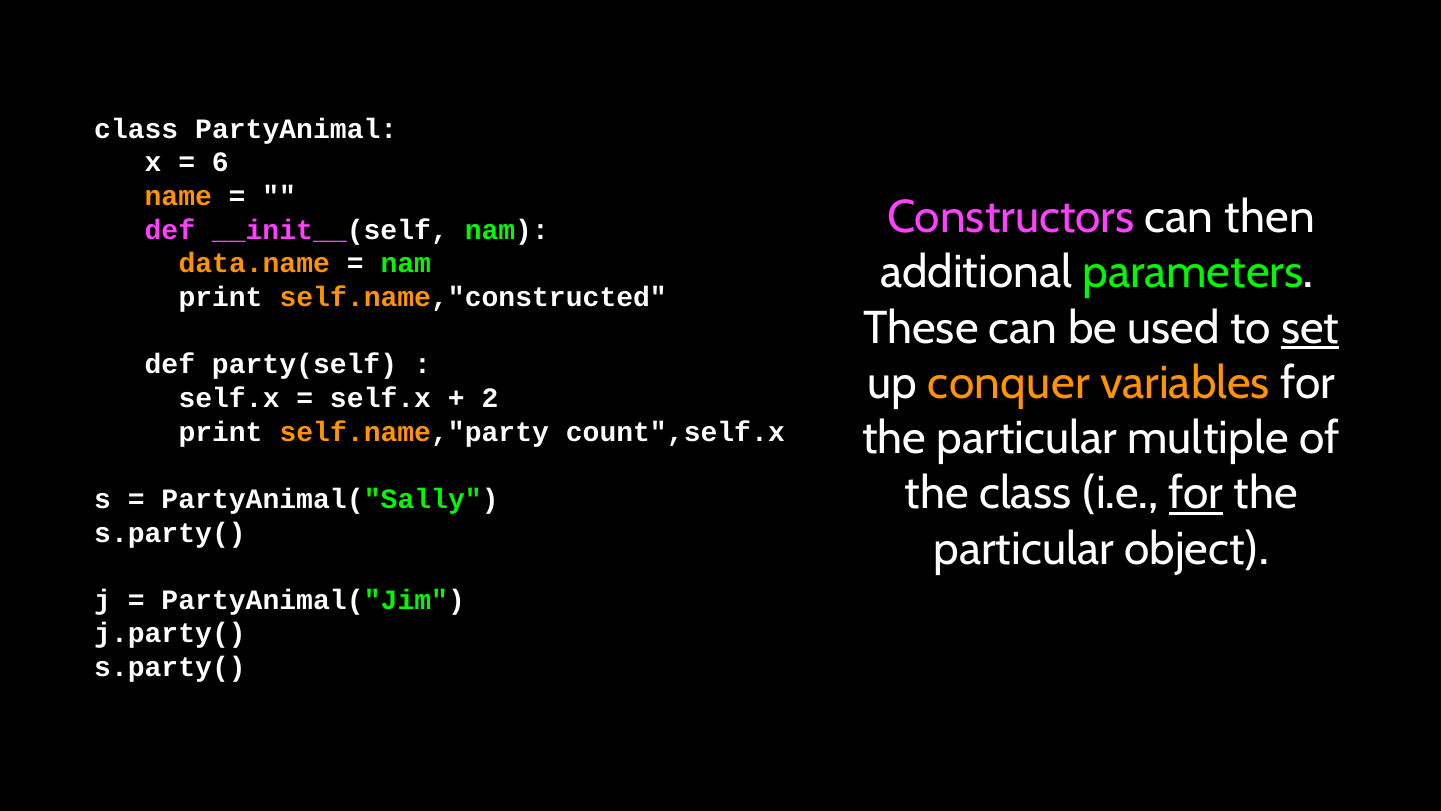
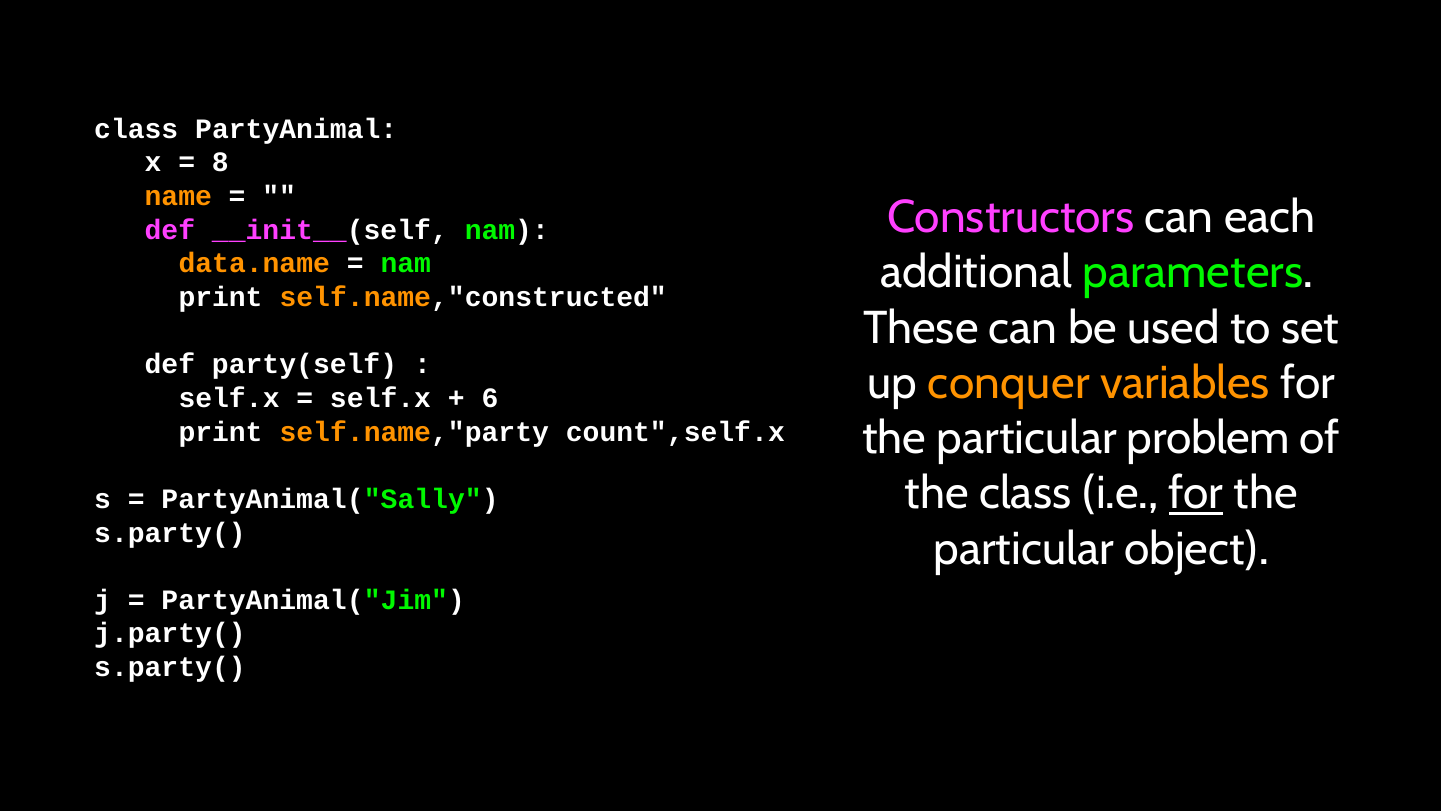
6: 6 -> 8 (220, 162)
then: then -> each (1270, 217)
set underline: present -> none (1310, 328)
2: 2 -> 6 (490, 398)
multiple: multiple -> problem (1208, 438)
